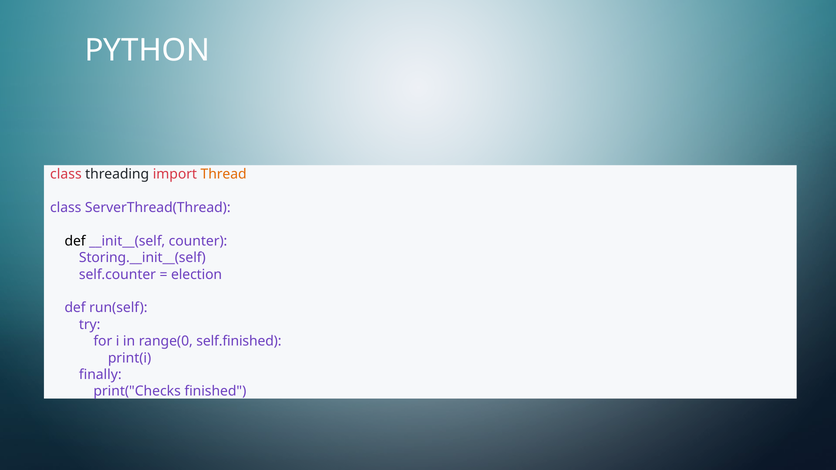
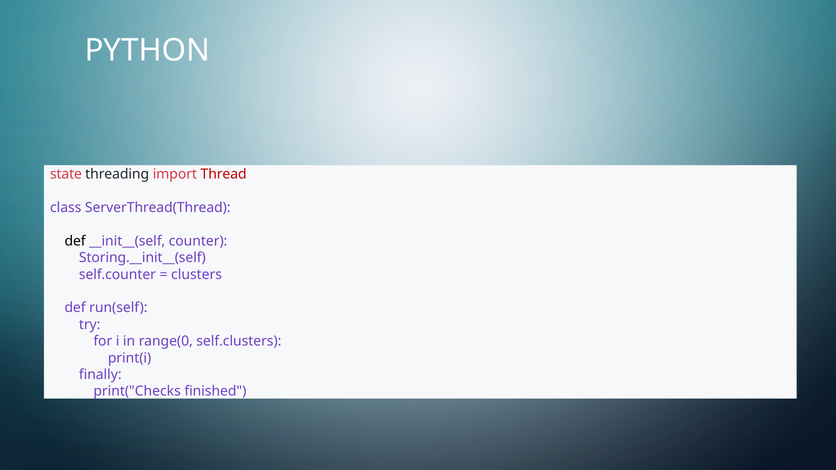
class: class -> state (66, 174)
Thread colour: orange -> red (224, 174)
election: election -> clusters (197, 275)
self.finished: self.finished -> self.clusters (239, 341)
